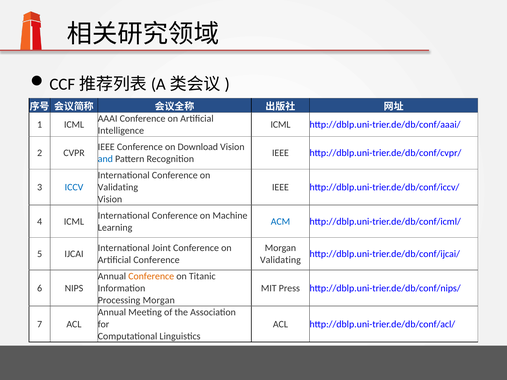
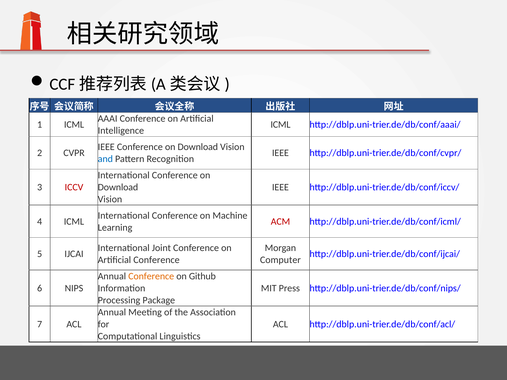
ICCV colour: blue -> red (74, 187)
Validating: Validating -> Download (118, 187)
ACM colour: blue -> red (280, 222)
Validating: Validating -> Computer (280, 260)
Titanic: Titanic -> Github (202, 276)
Processing Morgan: Morgan -> Package (159, 300)
